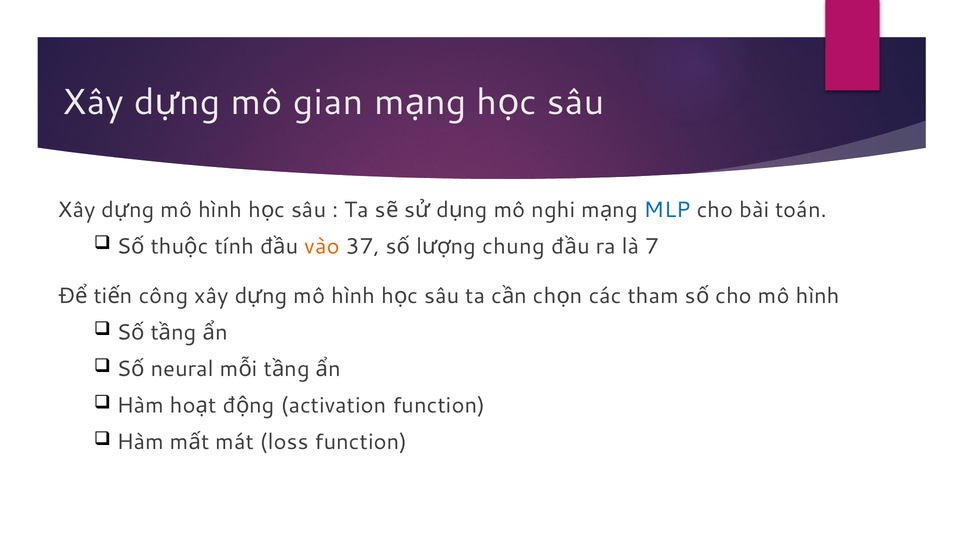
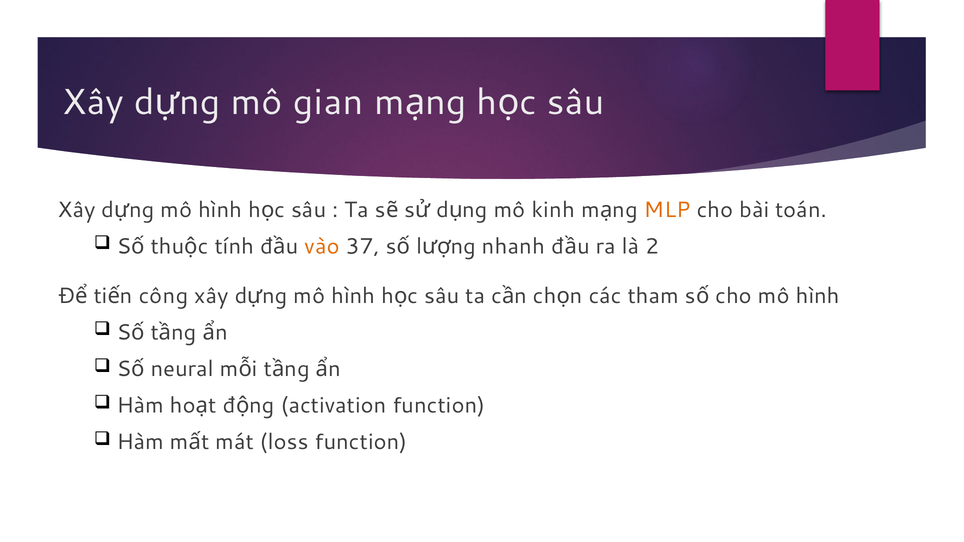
nghi: nghi -> kinh (553, 210)
MLP colour: blue -> orange (667, 210)
chung: chung -> nhanh (514, 246)
7: 7 -> 2 (652, 246)
